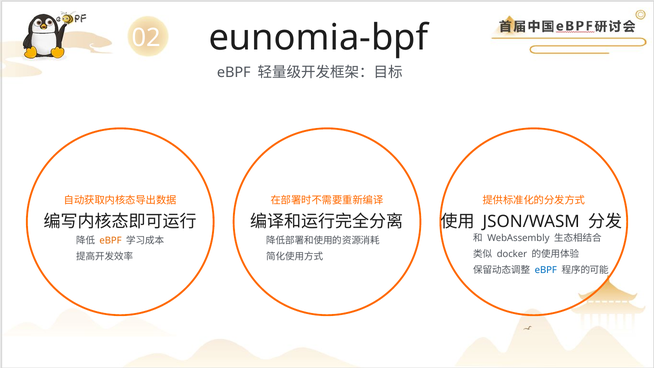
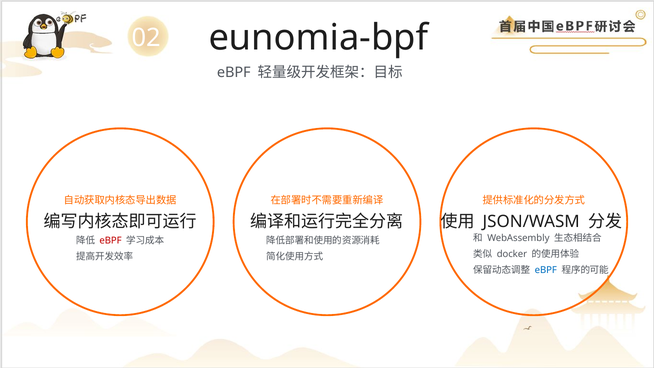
eBPF colour: orange -> red (111, 240)
